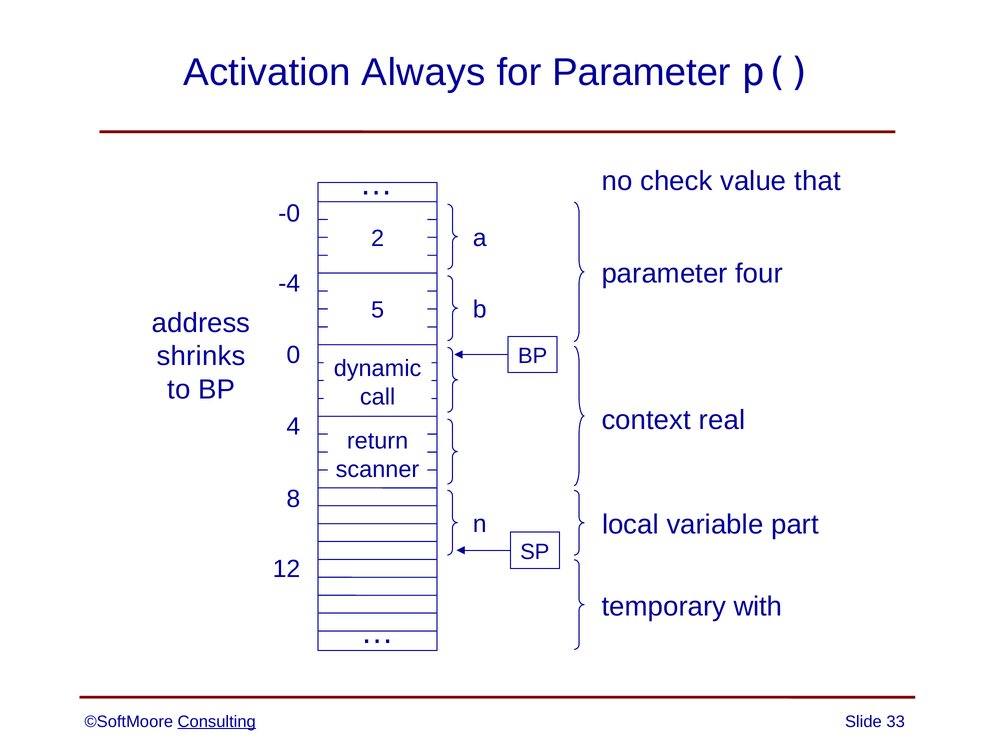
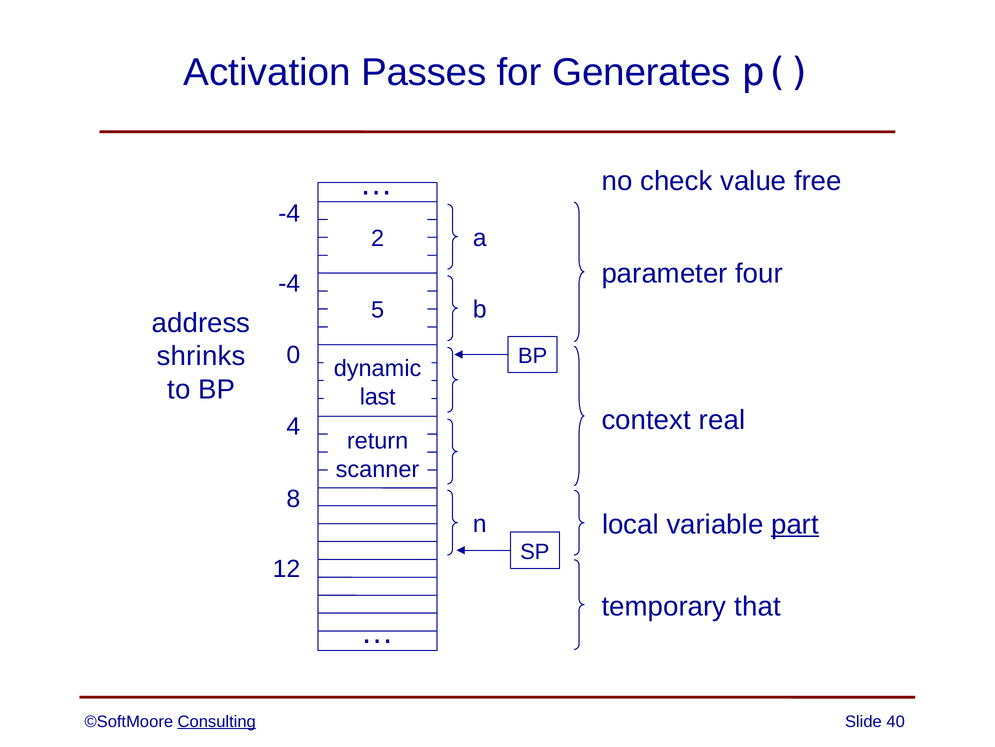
Always: Always -> Passes (424, 72)
for Parameter: Parameter -> Generates (642, 72)
that: that -> free (818, 181)
-0: -0 -> -4 (289, 213)
call: call -> last (378, 396)
part underline: none -> present (795, 524)
with: with -> that (758, 606)
33: 33 -> 40 (896, 721)
